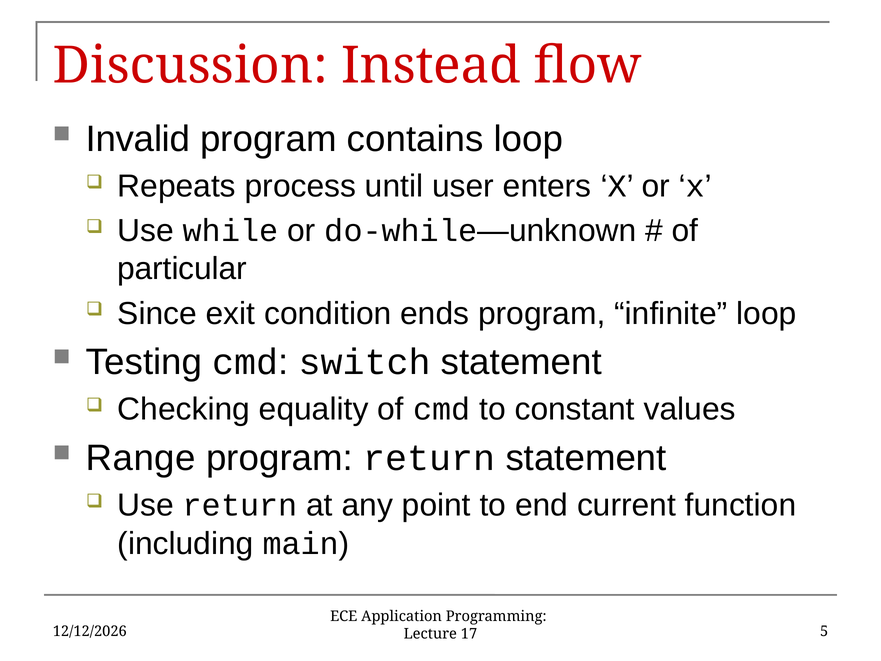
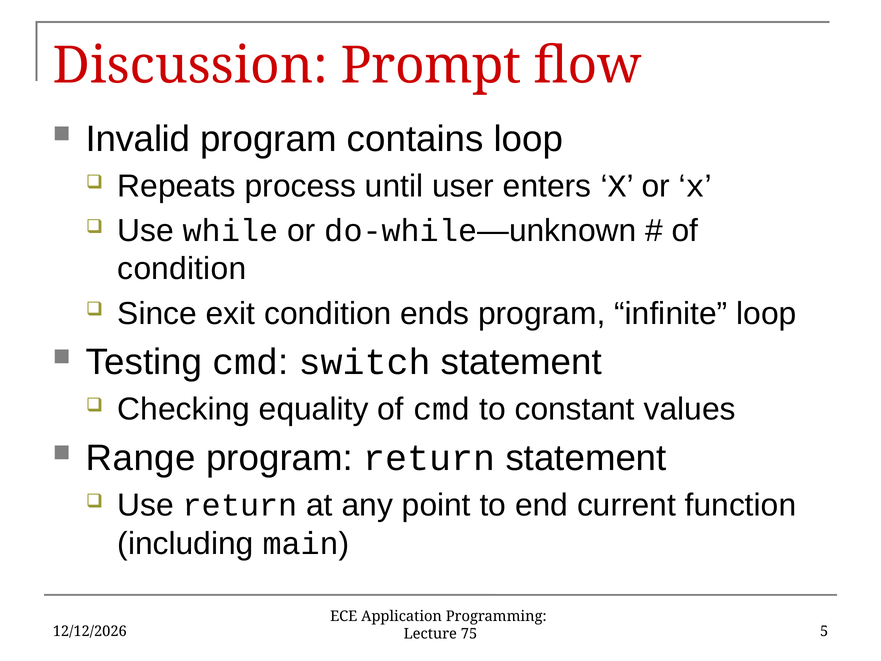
Instead: Instead -> Prompt (431, 66)
particular: particular -> condition (182, 269)
17: 17 -> 75 (469, 634)
